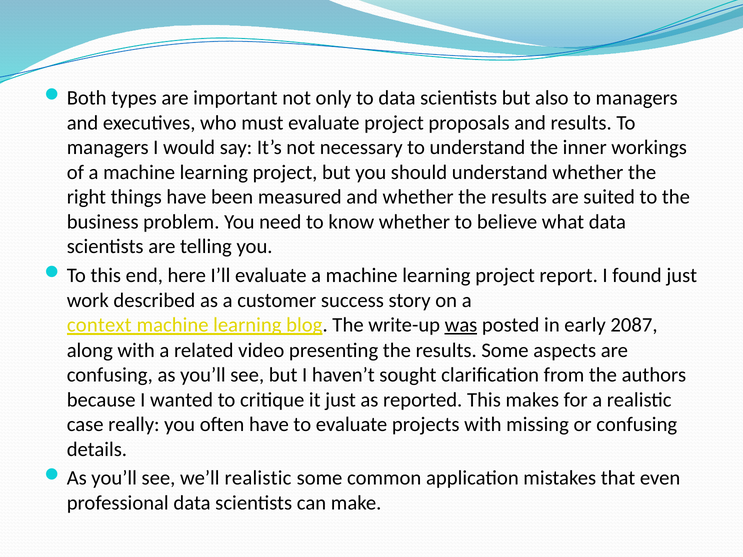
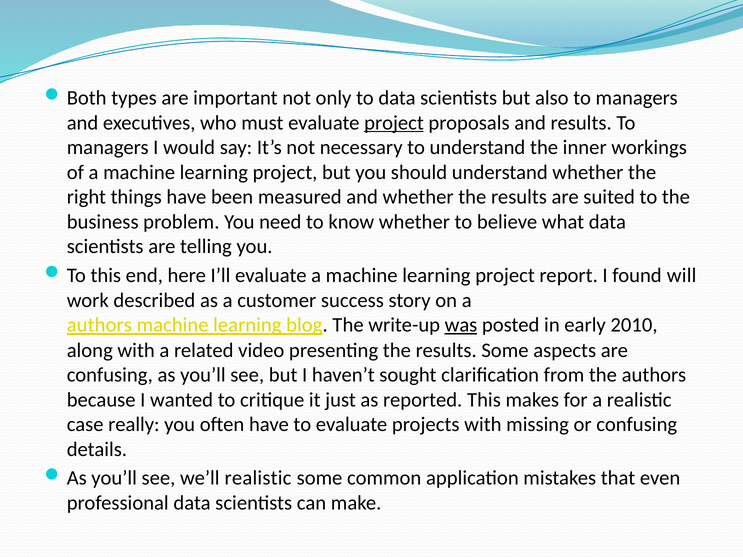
project underline: none -> present (394, 123)
found just: just -> will (682, 276)
context: context -> authors (99, 325)
2087: 2087 -> 2010 (634, 325)
